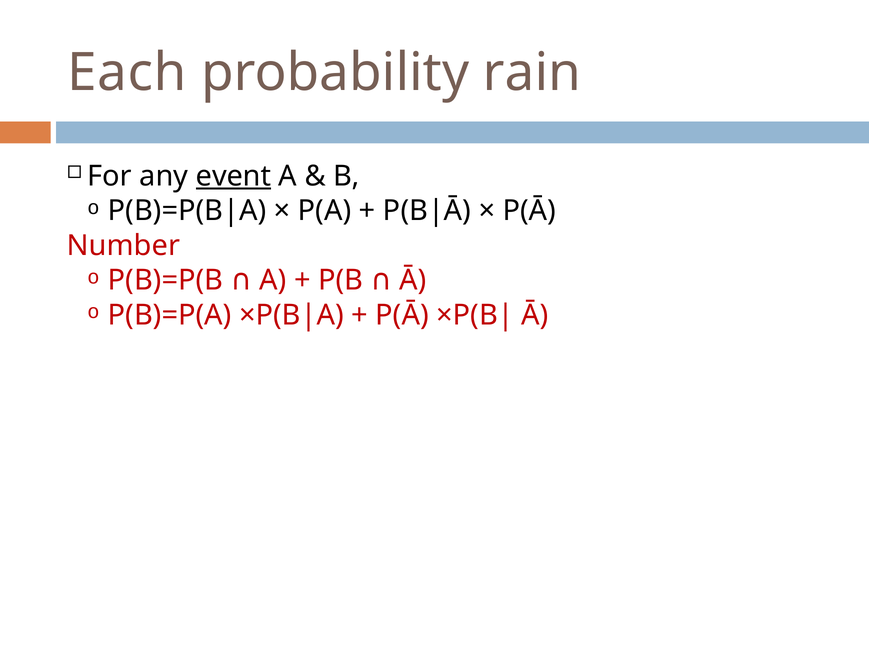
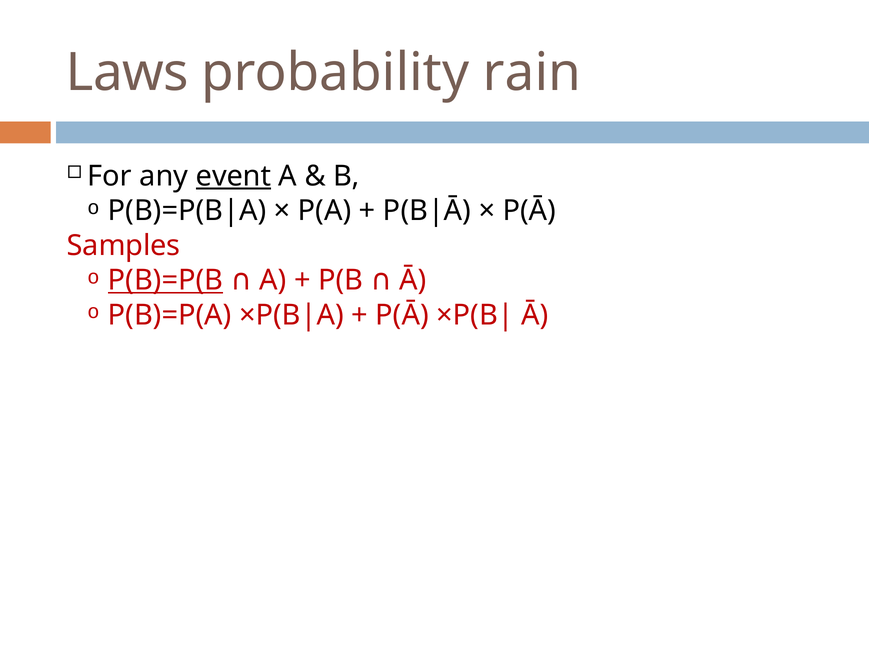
Each: Each -> Laws (127, 72)
Number: Number -> Samples (124, 245)
P(B)=P(B underline: none -> present (165, 280)
